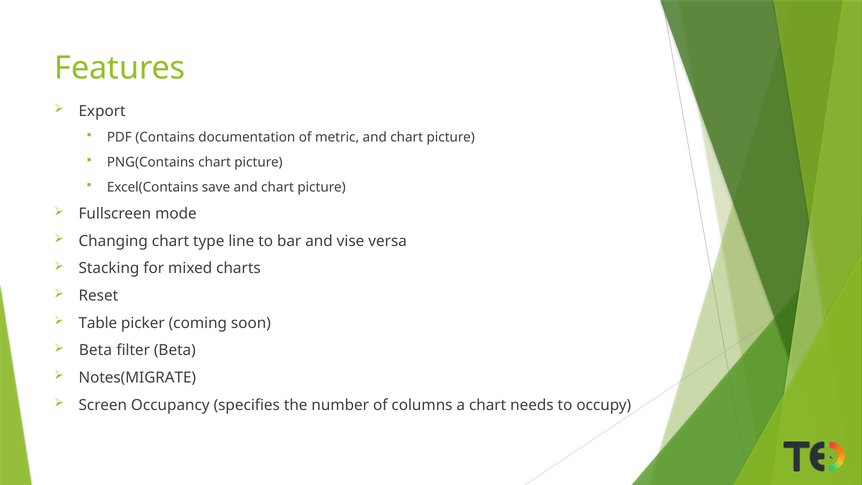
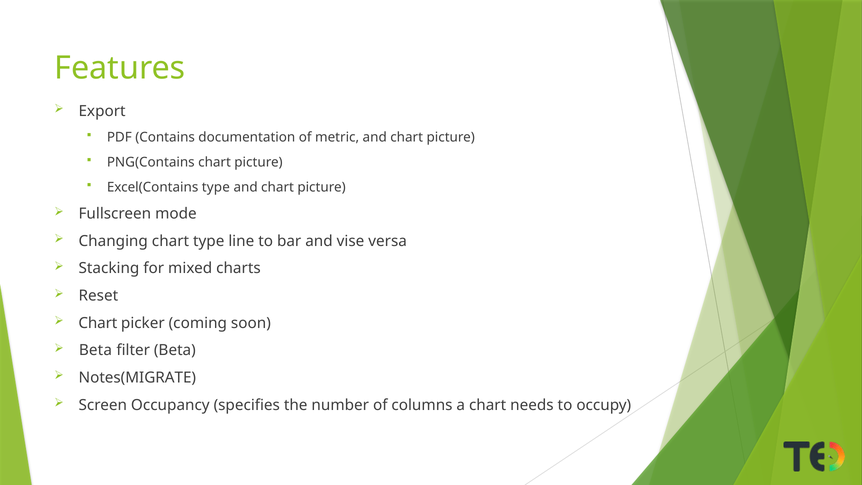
Excel(Contains save: save -> type (216, 187)
Table: Table -> Chart (98, 323)
